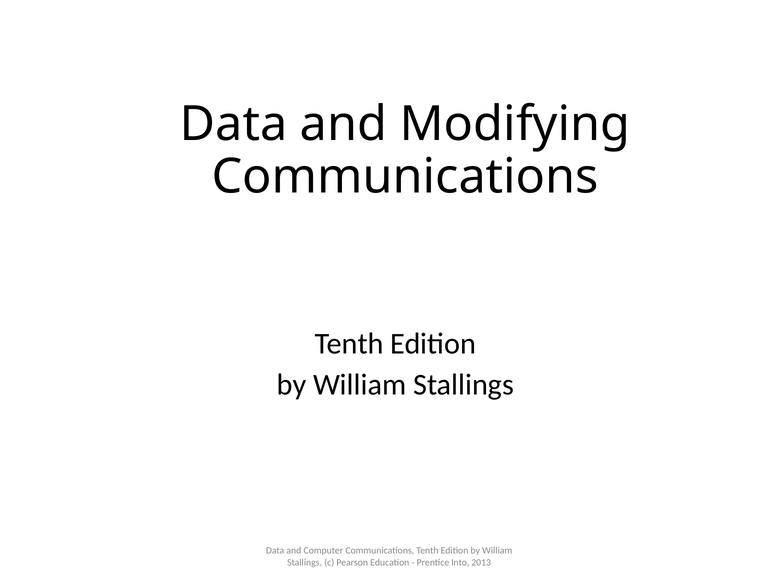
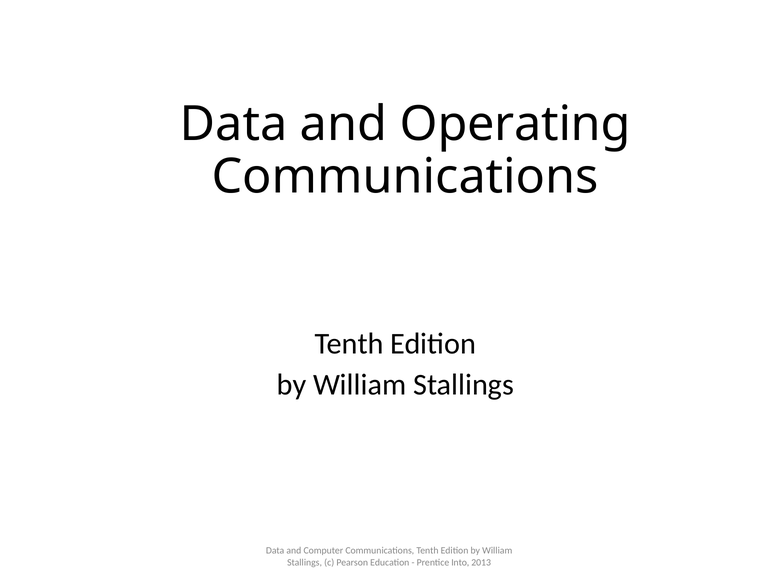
Modifying: Modifying -> Operating (515, 124)
